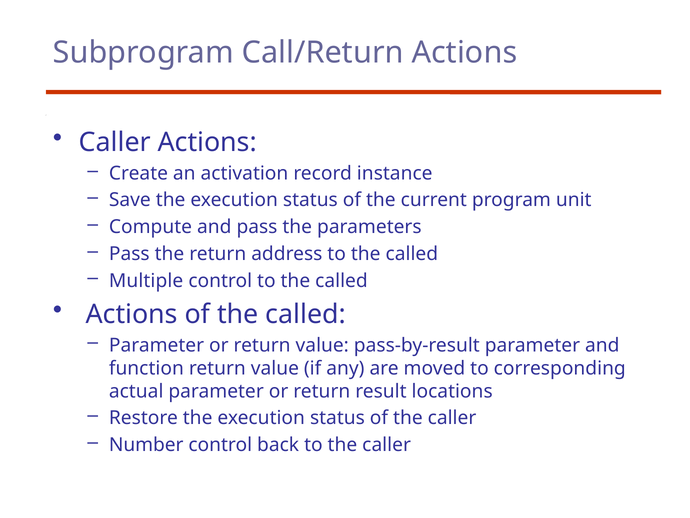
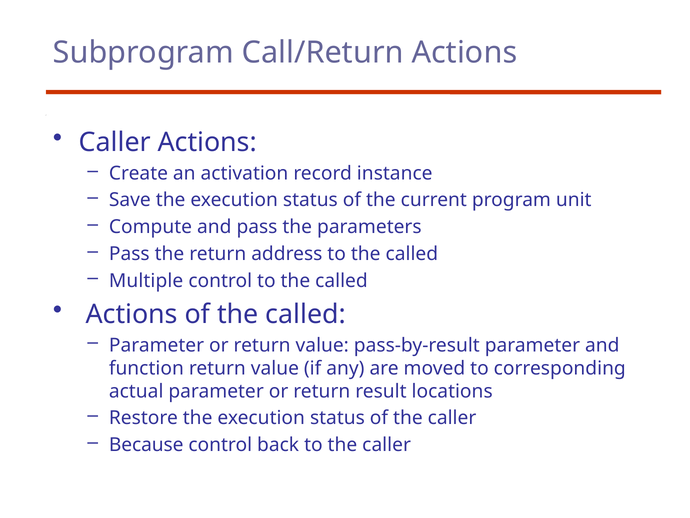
Number: Number -> Because (146, 445)
